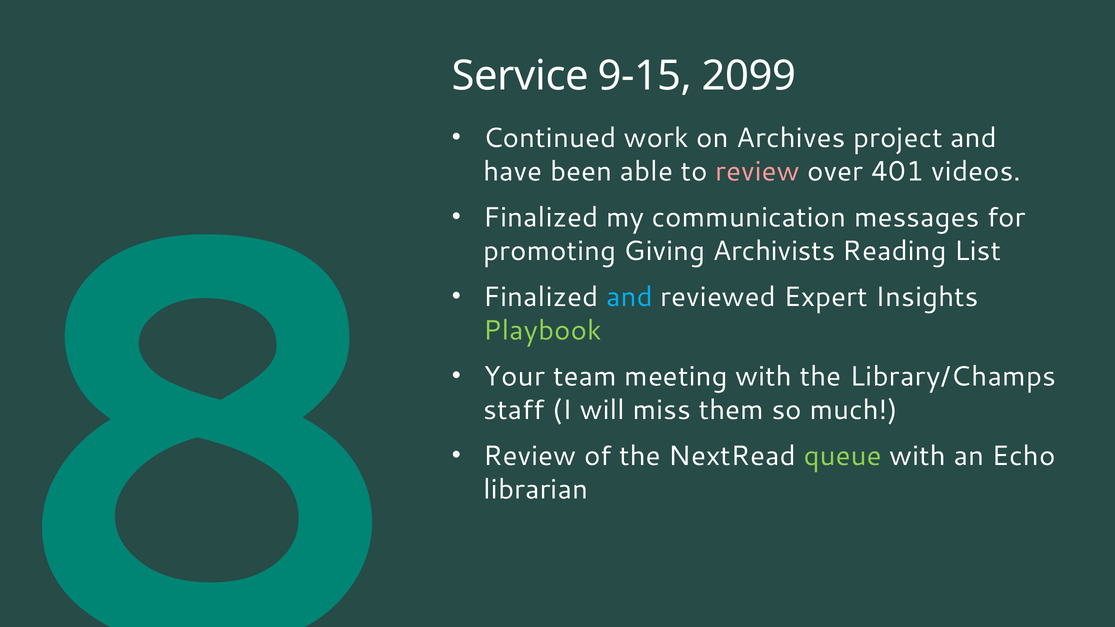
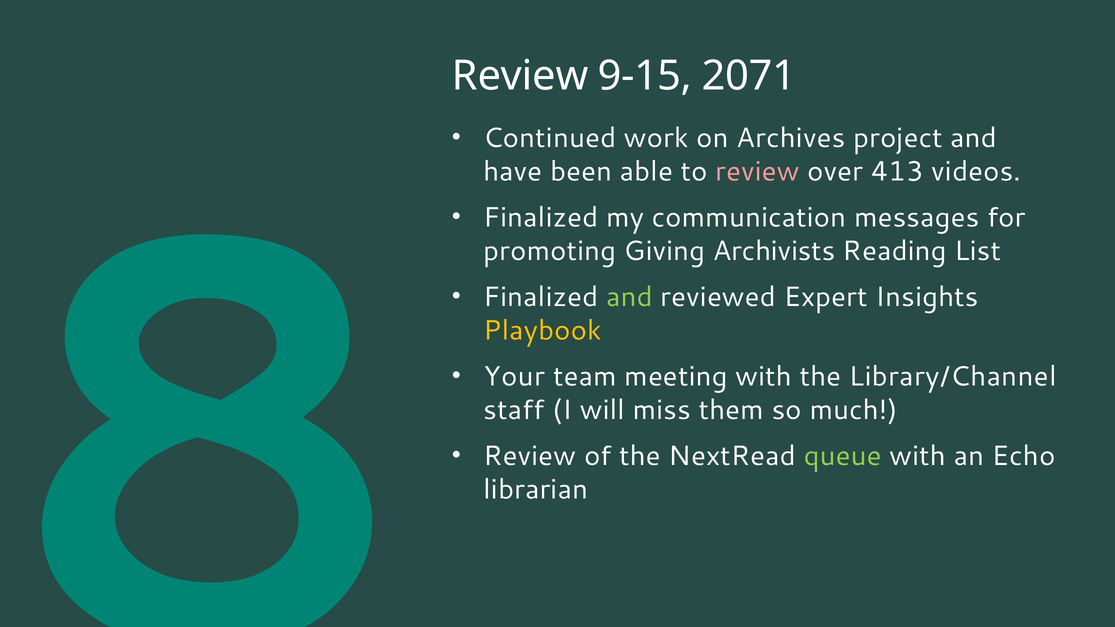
Service: Service -> Review (520, 76)
2099: 2099 -> 2071 (749, 76)
401: 401 -> 413 (897, 172)
and colour: light blue -> light green (630, 297)
Playbook colour: light green -> yellow (543, 331)
Library/Champs: Library/Champs -> Library/Channel (953, 377)
